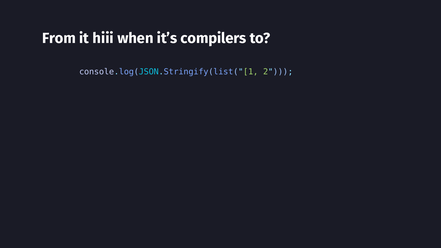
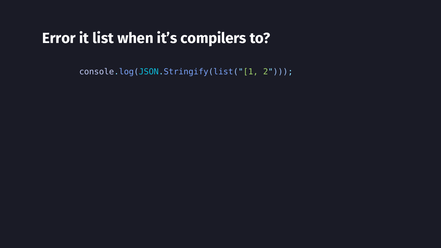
From: From -> Error (59, 38)
hiii: hiii -> list (103, 38)
